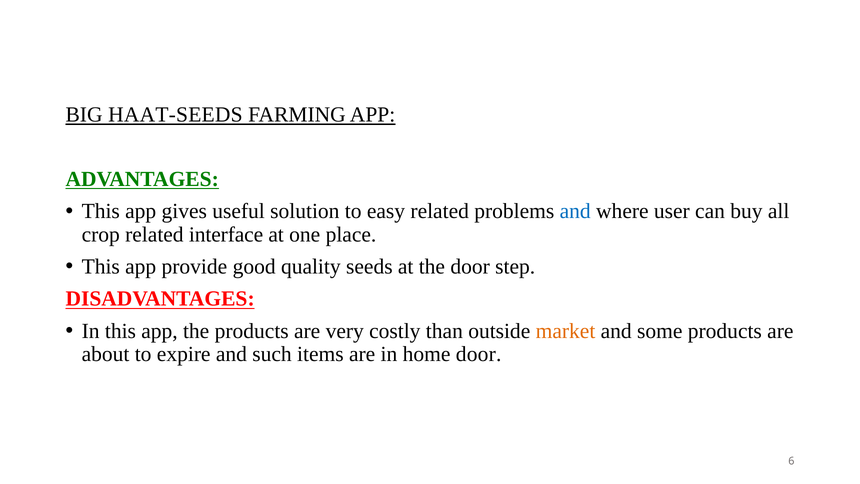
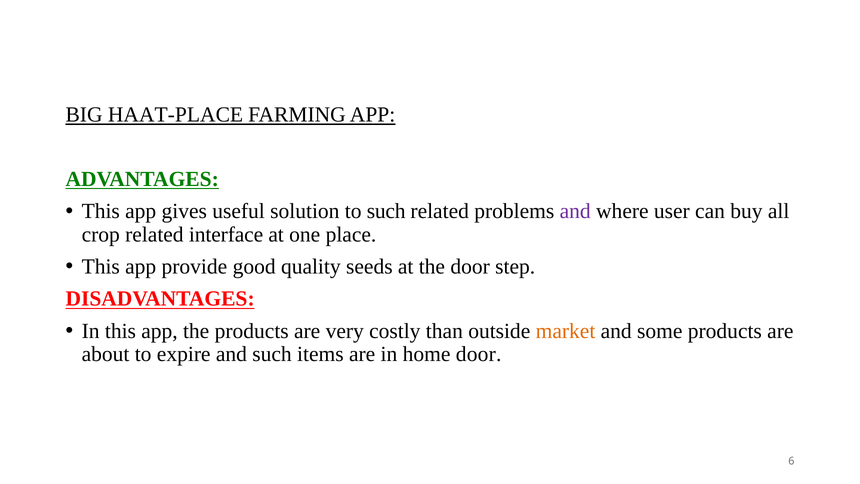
HAAT-SEEDS: HAAT-SEEDS -> HAAT-PLACE (175, 115)
to easy: easy -> such (386, 211)
and colour: blue -> purple (575, 211)
